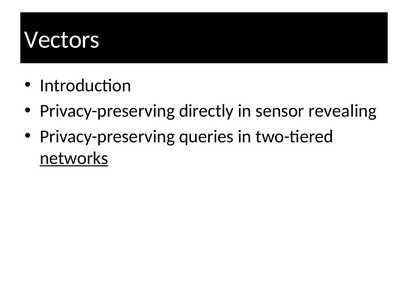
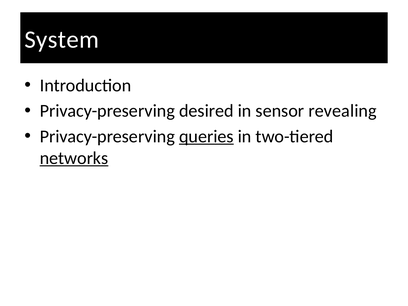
Vectors: Vectors -> System (62, 39)
directly: directly -> desired (206, 111)
queries underline: none -> present (206, 136)
